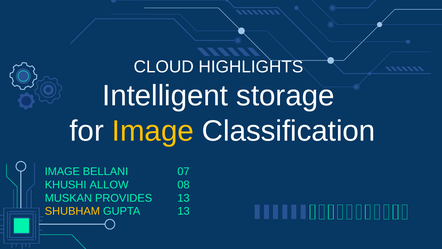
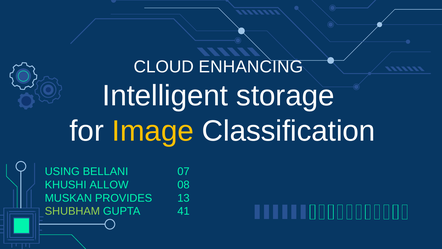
HIGHLIGHTS: HIGHLIGHTS -> ENHANCING (251, 67)
IMAGE: IMAGE -> USING (62, 171)
SHUBHAM colour: yellow -> light green (72, 211)
GUPTA 13: 13 -> 41 (184, 211)
